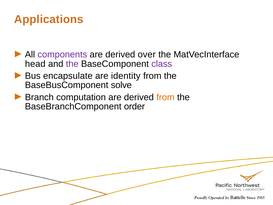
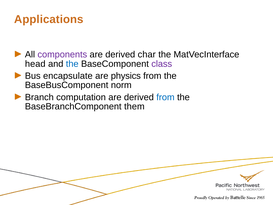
over: over -> char (147, 54)
the colour: purple -> blue (72, 64)
identity: identity -> physics (126, 76)
solve: solve -> norm (121, 85)
from colour: orange -> blue (165, 97)
order: order -> them (134, 106)
